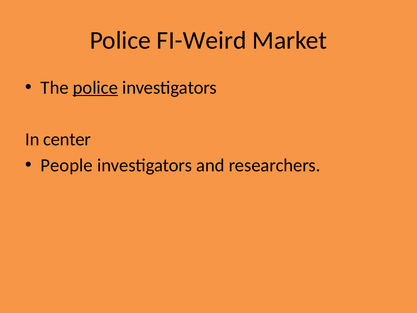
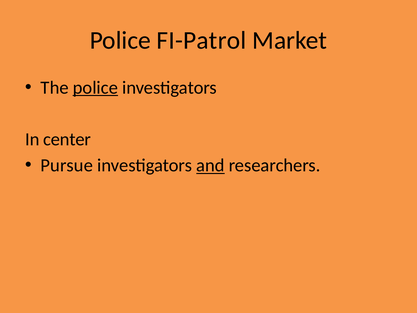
FI-Weird: FI-Weird -> FI-Patrol (201, 40)
People: People -> Pursue (67, 165)
and underline: none -> present (210, 165)
